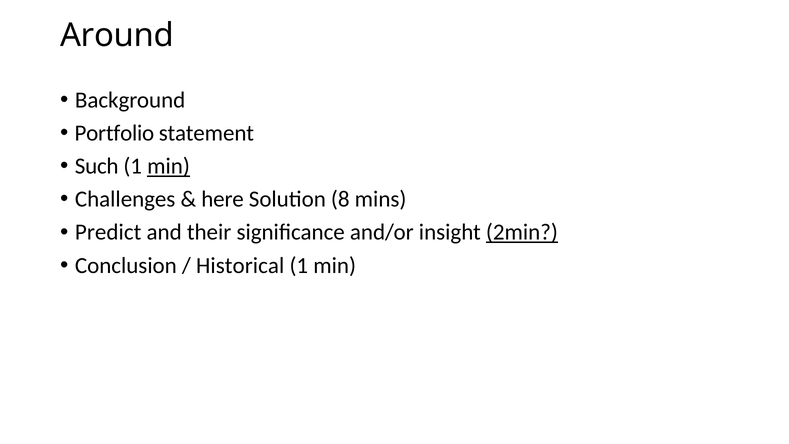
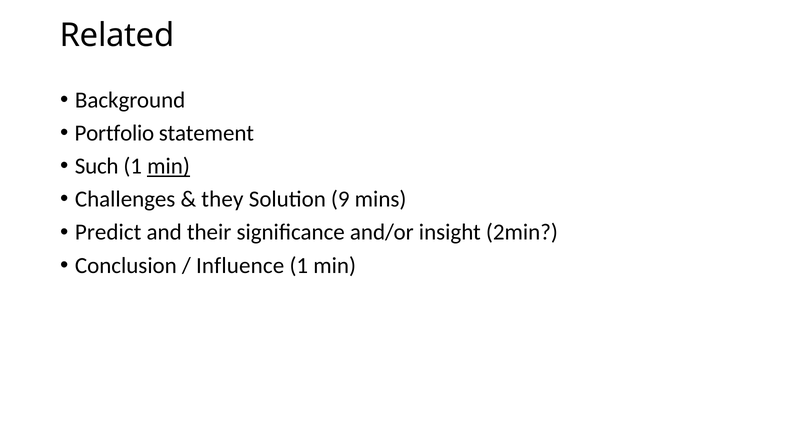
Around: Around -> Related (117, 35)
here: here -> they (222, 199)
8: 8 -> 9 (340, 199)
2min underline: present -> none (522, 232)
Historical: Historical -> Influence (240, 265)
